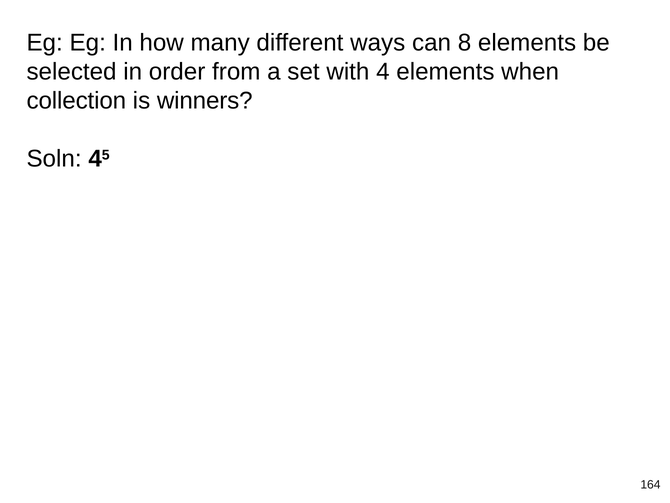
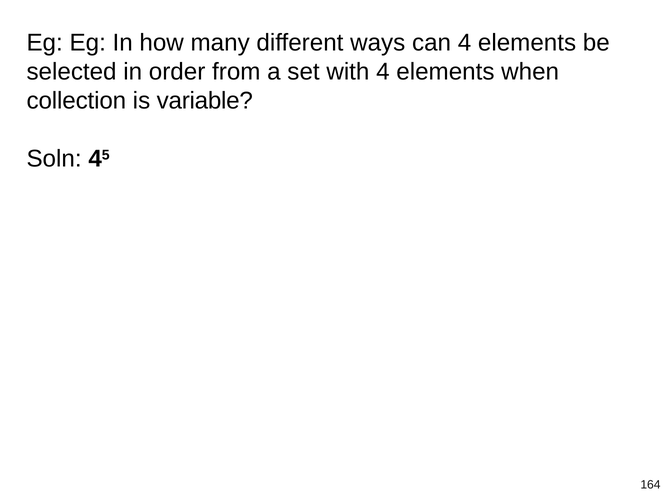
can 8: 8 -> 4 (464, 43)
winners: winners -> variable (205, 101)
